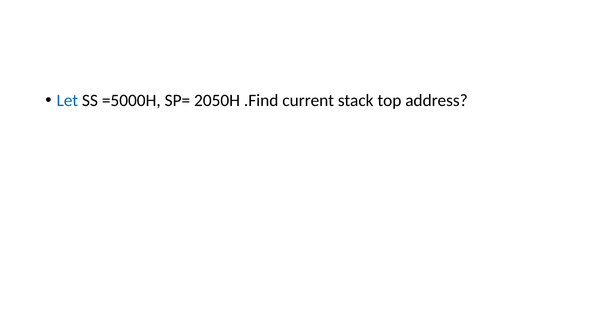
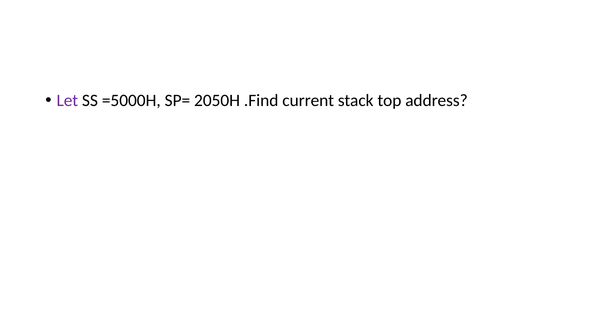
Let colour: blue -> purple (67, 101)
